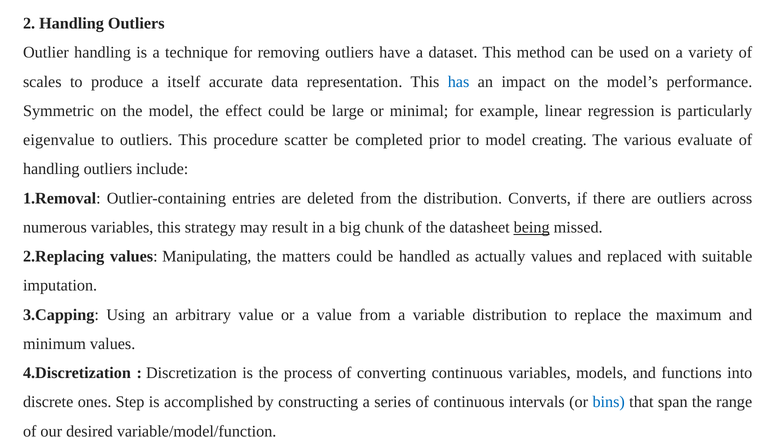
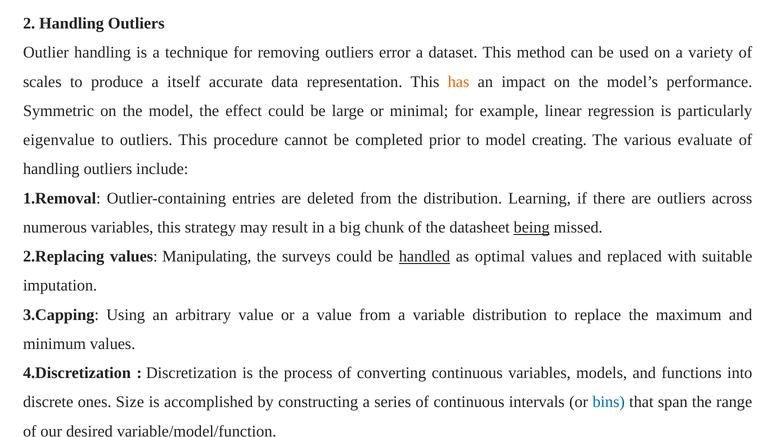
have: have -> error (395, 52)
has colour: blue -> orange (459, 82)
scatter: scatter -> cannot (306, 140)
Converts: Converts -> Learning (540, 198)
matters: matters -> surveys (306, 256)
handled underline: none -> present (424, 256)
actually: actually -> optimal (500, 256)
Step: Step -> Size (130, 402)
